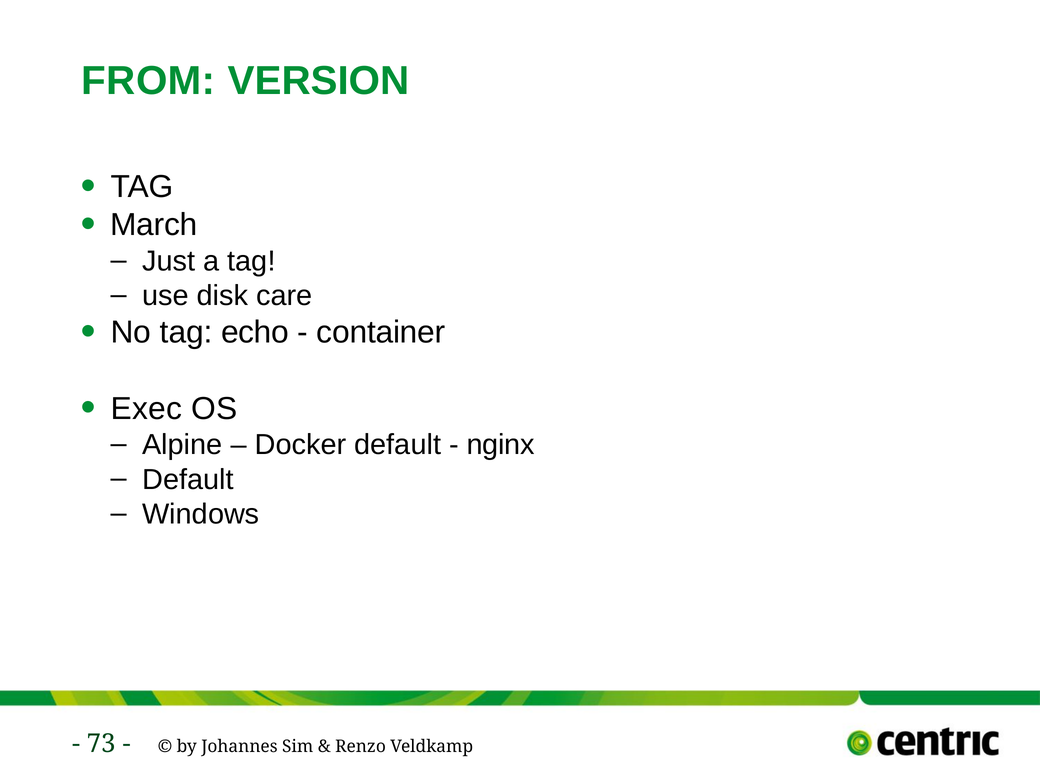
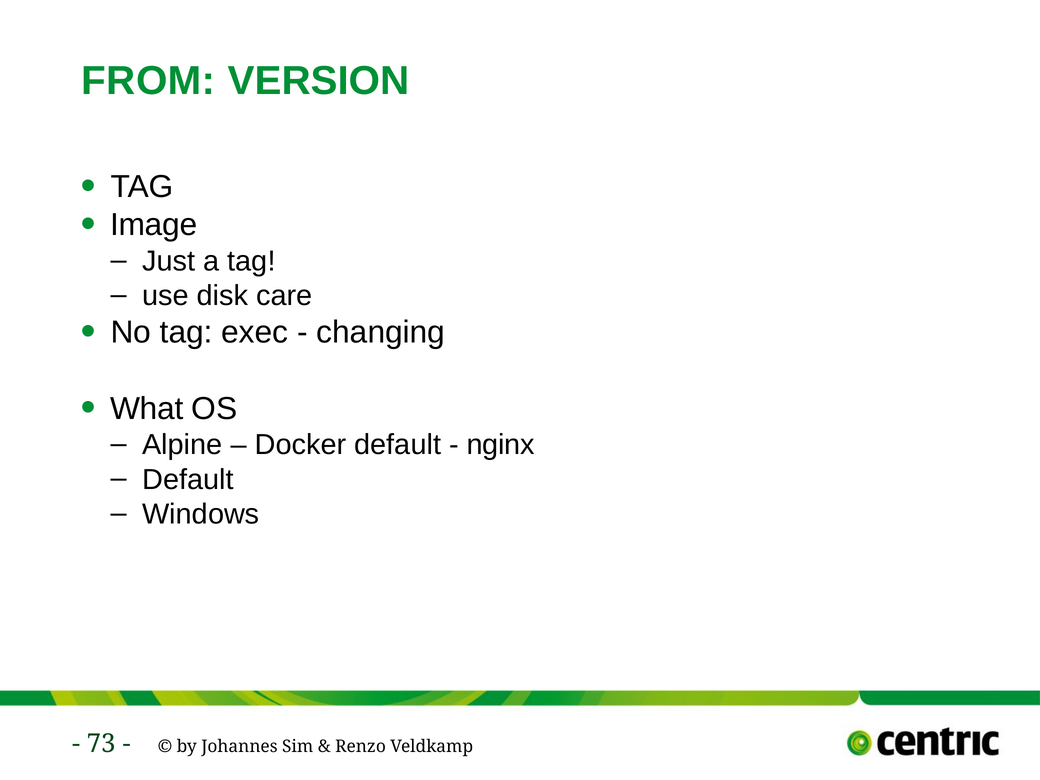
March: March -> Image (154, 225)
echo: echo -> exec (255, 332)
container: container -> changing (381, 332)
Exec: Exec -> What (147, 409)
